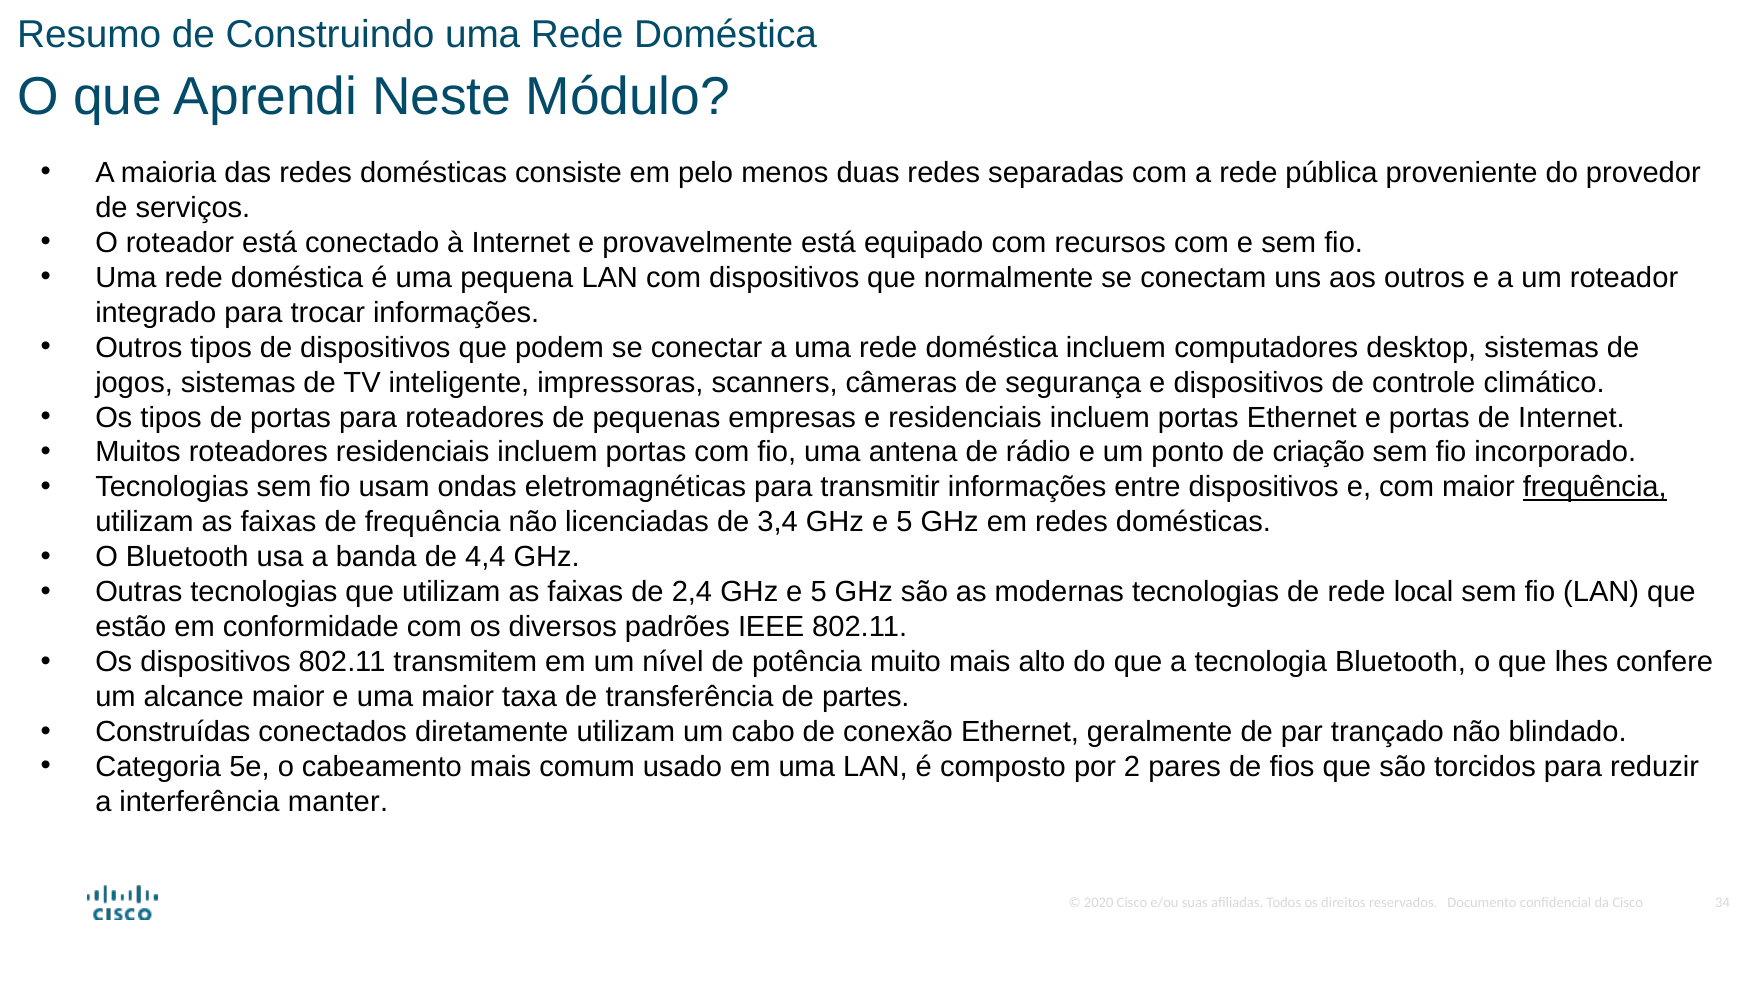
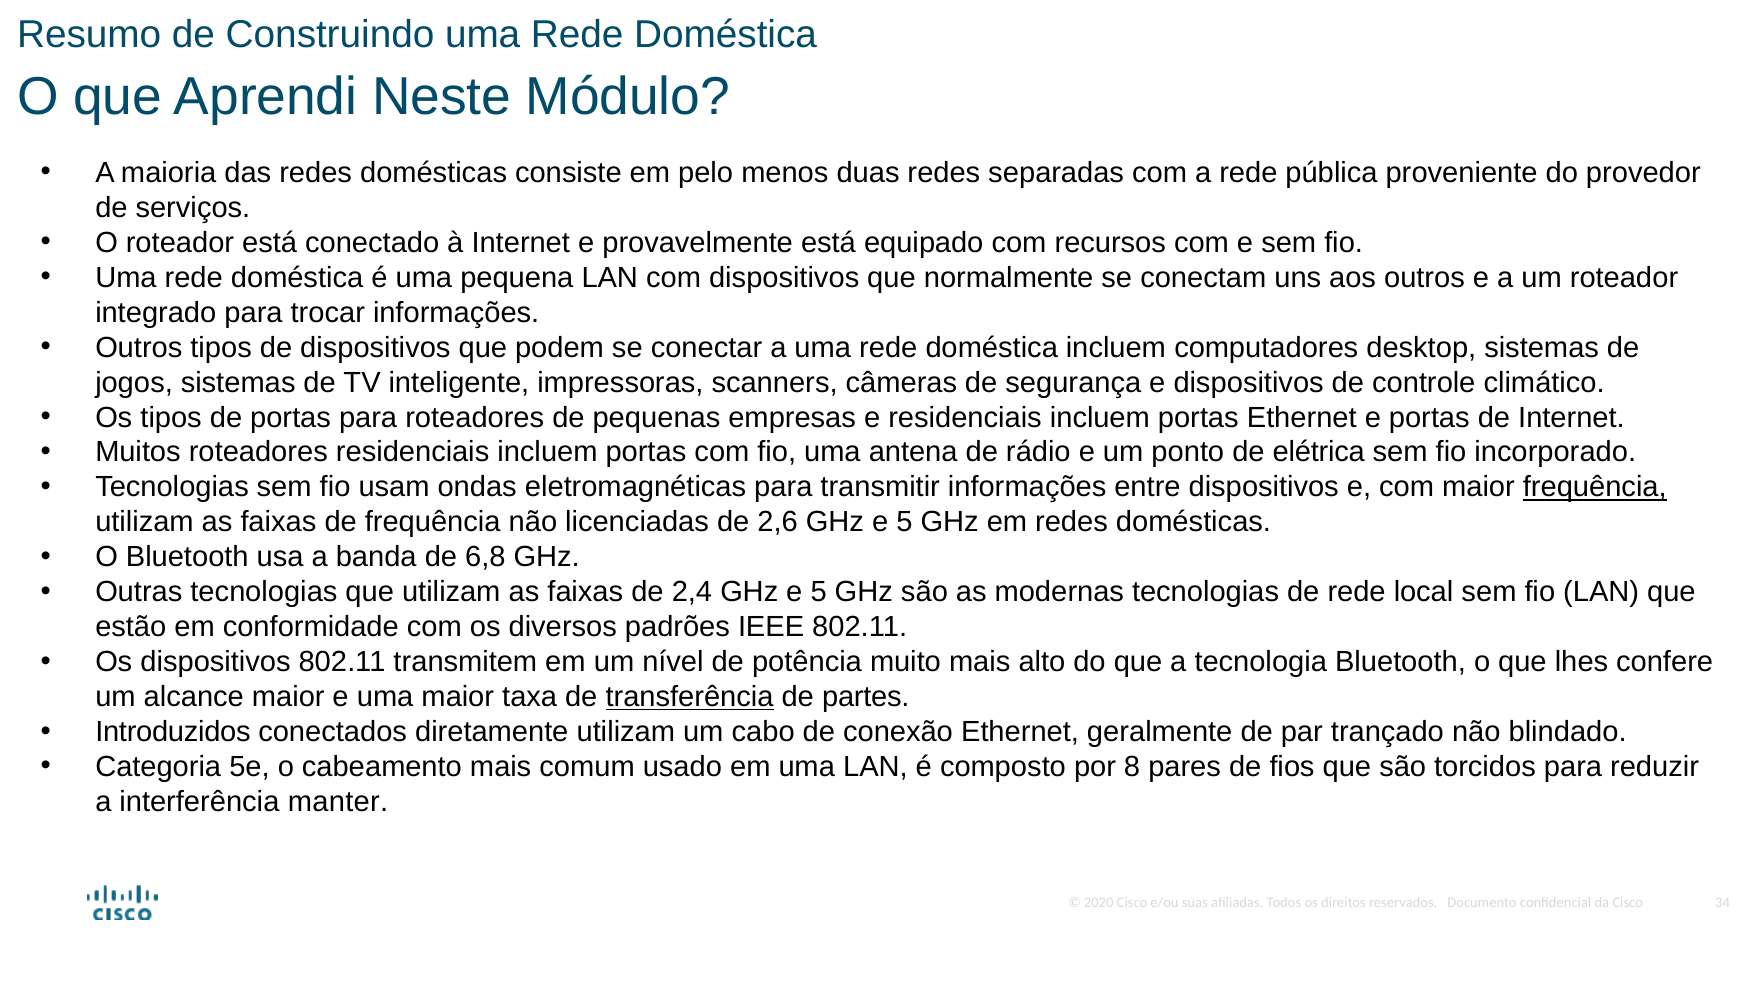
criação: criação -> elétrica (1319, 452)
3,4: 3,4 -> 2,6 (778, 522)
4,4: 4,4 -> 6,8 (485, 557)
transferência underline: none -> present (690, 697)
Construídas: Construídas -> Introduzidos (173, 732)
2: 2 -> 8 (1132, 767)
